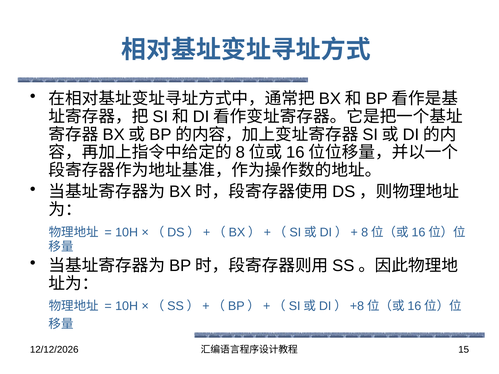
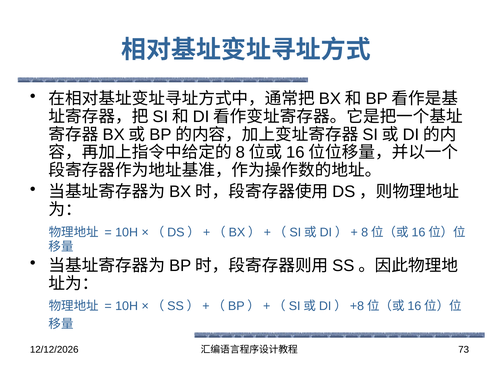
15: 15 -> 73 (464, 350)
